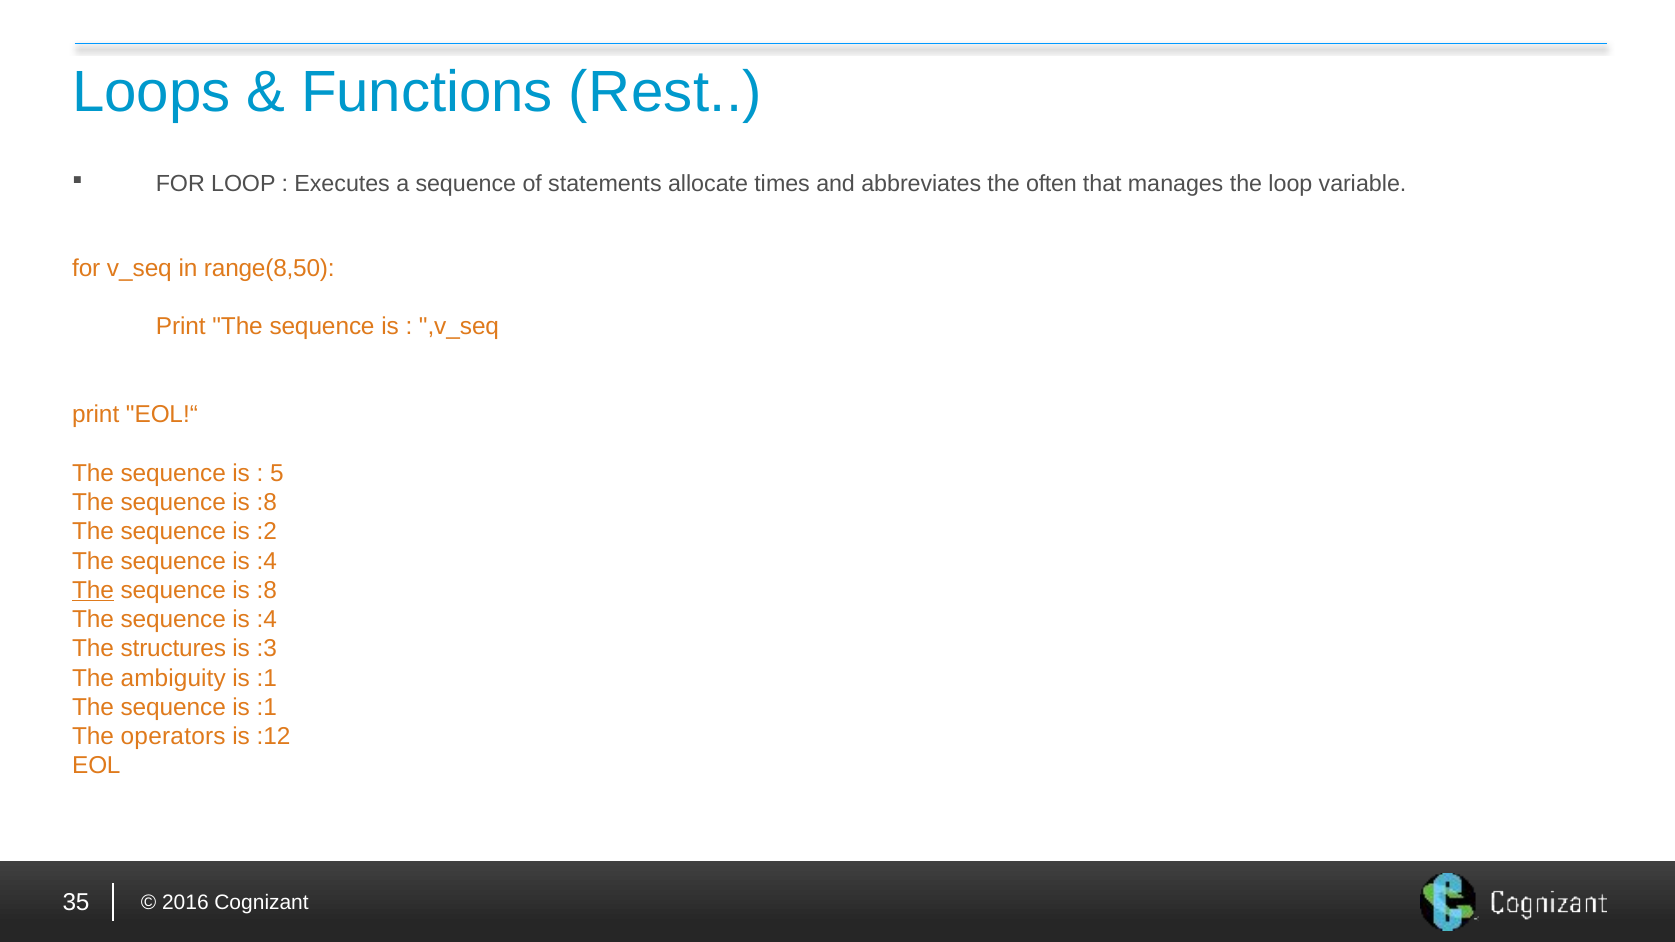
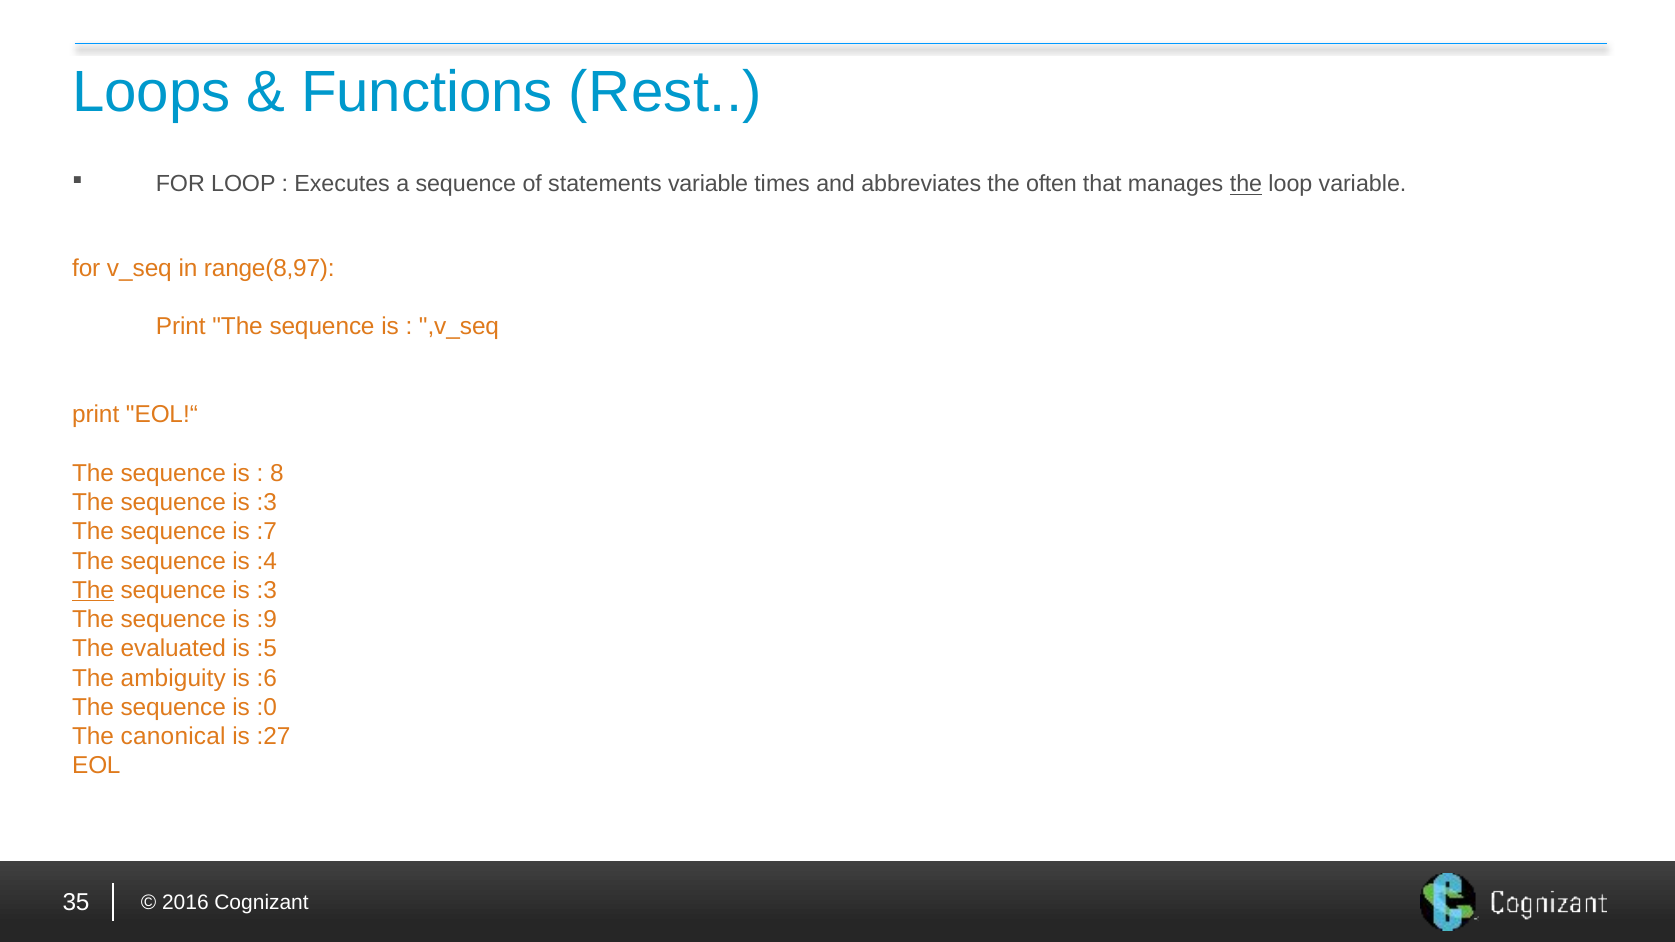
statements allocate: allocate -> variable (708, 184)
the underline: none -> present (1246, 184)
range(8,50: range(8,50 -> range(8,97 (269, 268)
5: 5 -> 8 (277, 473)
:8: :8 -> :3 (267, 503)
:2: :2 -> :7 (267, 532)
:8: :8 -> :3 (267, 590)
:4: :4 -> :9 (267, 620)
structures: structures -> evaluated (173, 649)
:3: :3 -> :5 (267, 649)
:1: :1 -> :6 (267, 678)
sequence is :1: :1 -> :0 (267, 708)
operators: operators -> canonical (173, 737)
:12: :12 -> :27 (274, 737)
